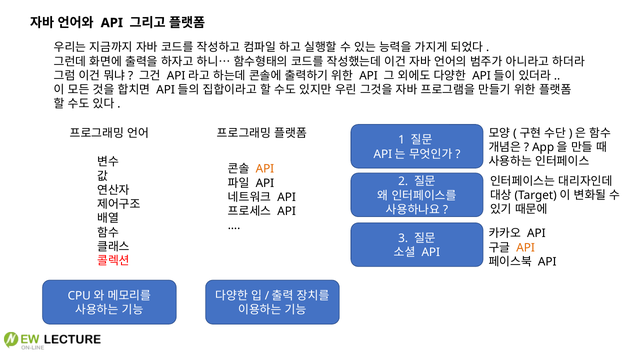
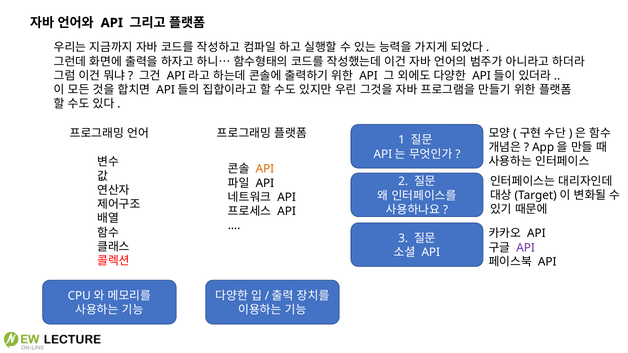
API colour: orange -> purple (526, 248)
